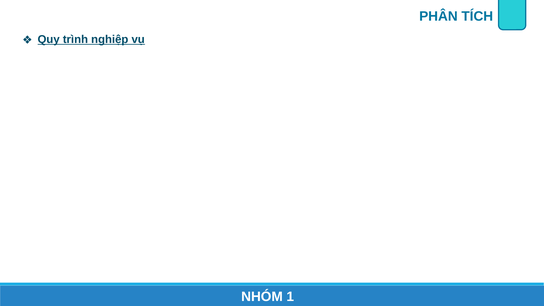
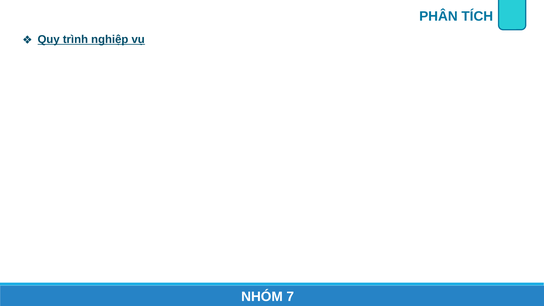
1: 1 -> 7 (290, 297)
